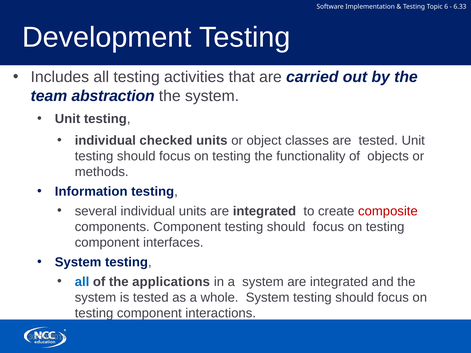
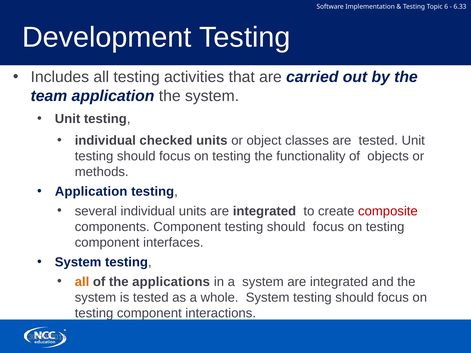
team abstraction: abstraction -> application (113, 96)
Information: Information -> Application (91, 192)
all colour: blue -> orange (82, 282)
